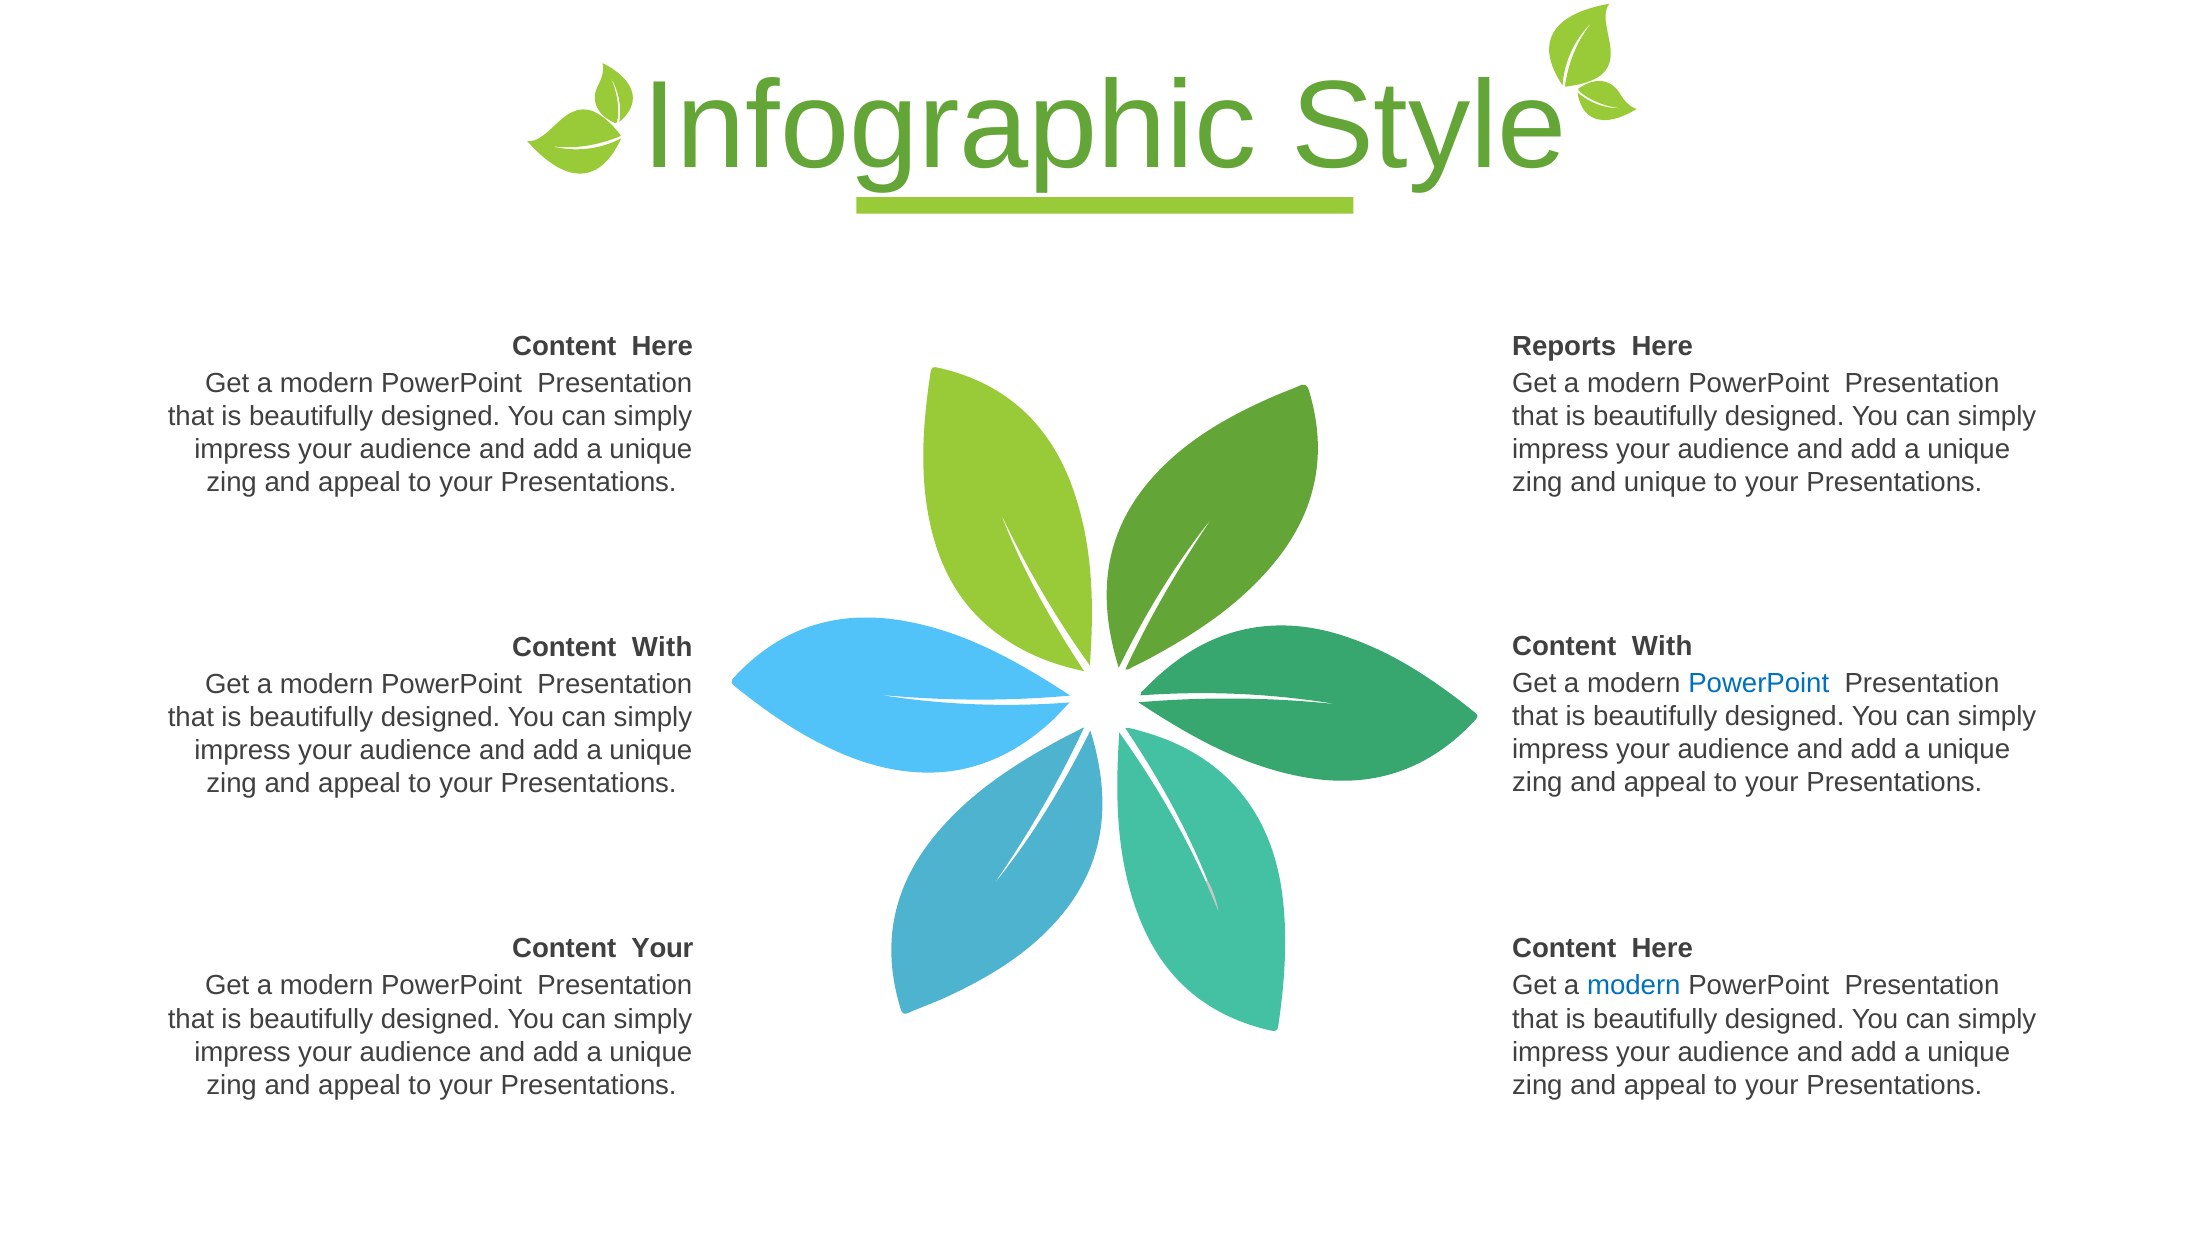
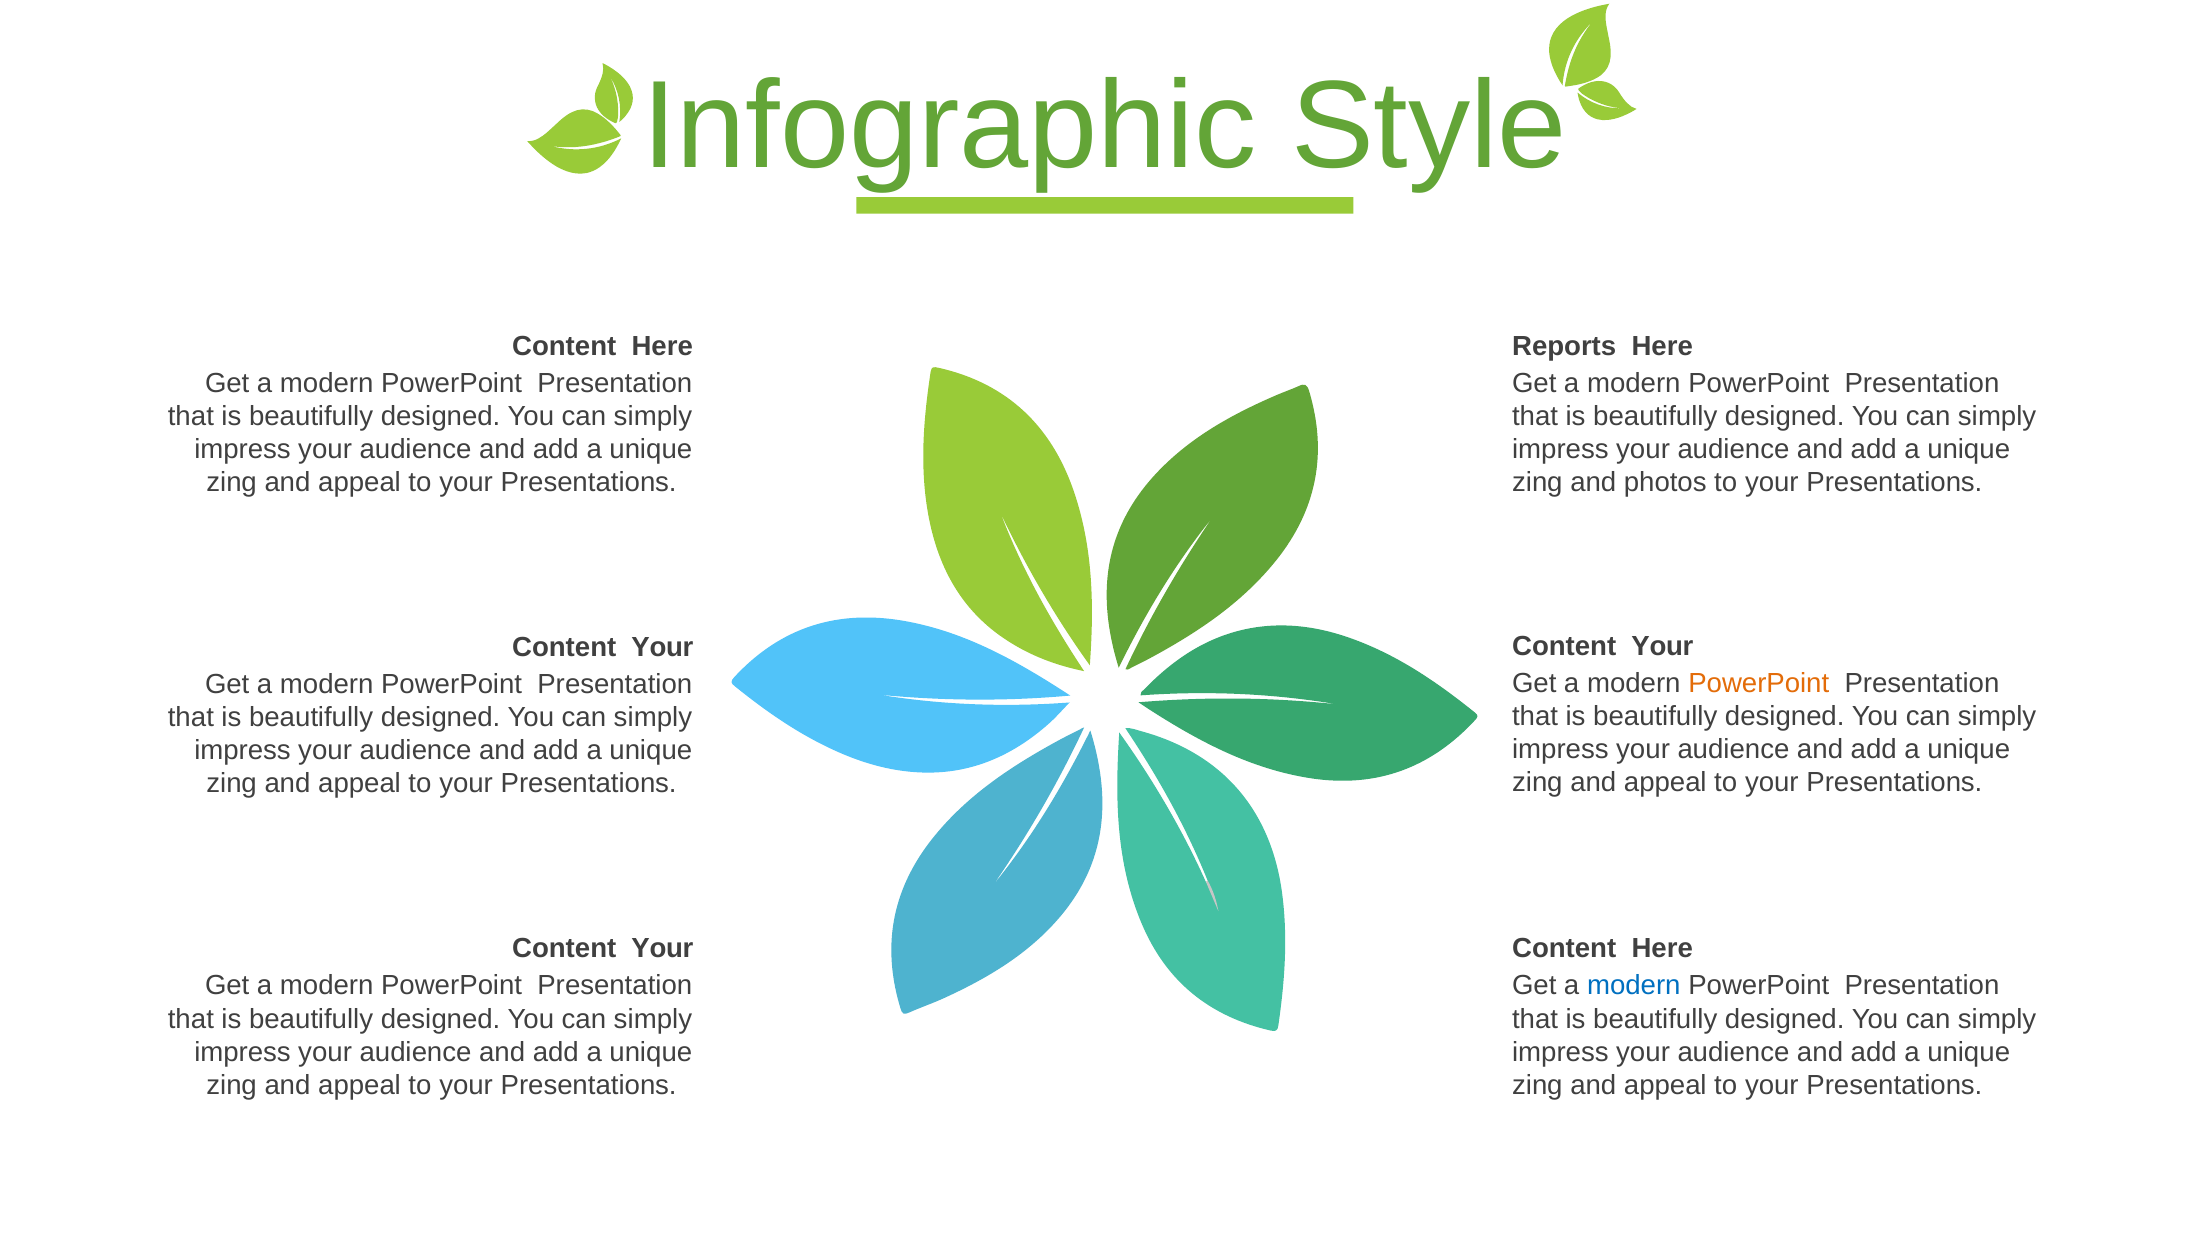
and unique: unique -> photos (1665, 483)
With: With -> Your (1662, 646)
With: With -> Your (662, 647)
PowerPoint colour: blue -> orange (1759, 683)
